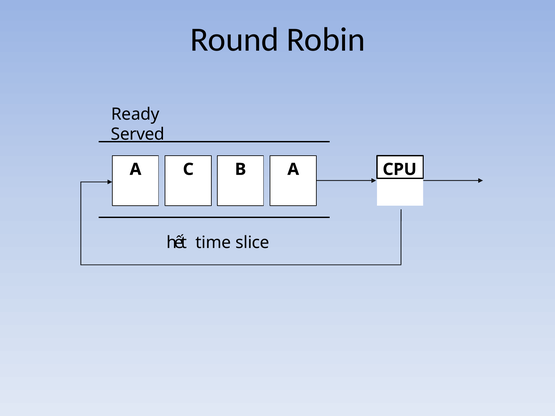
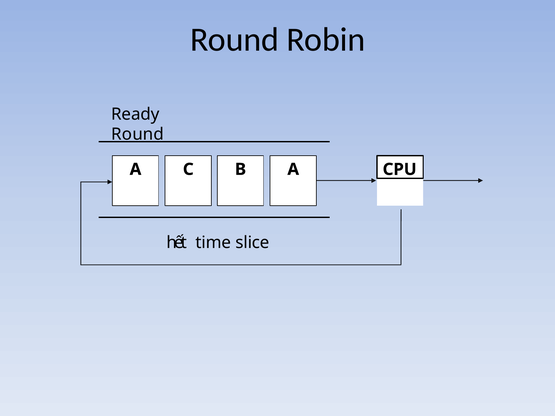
Served: Served -> Round (138, 134)
